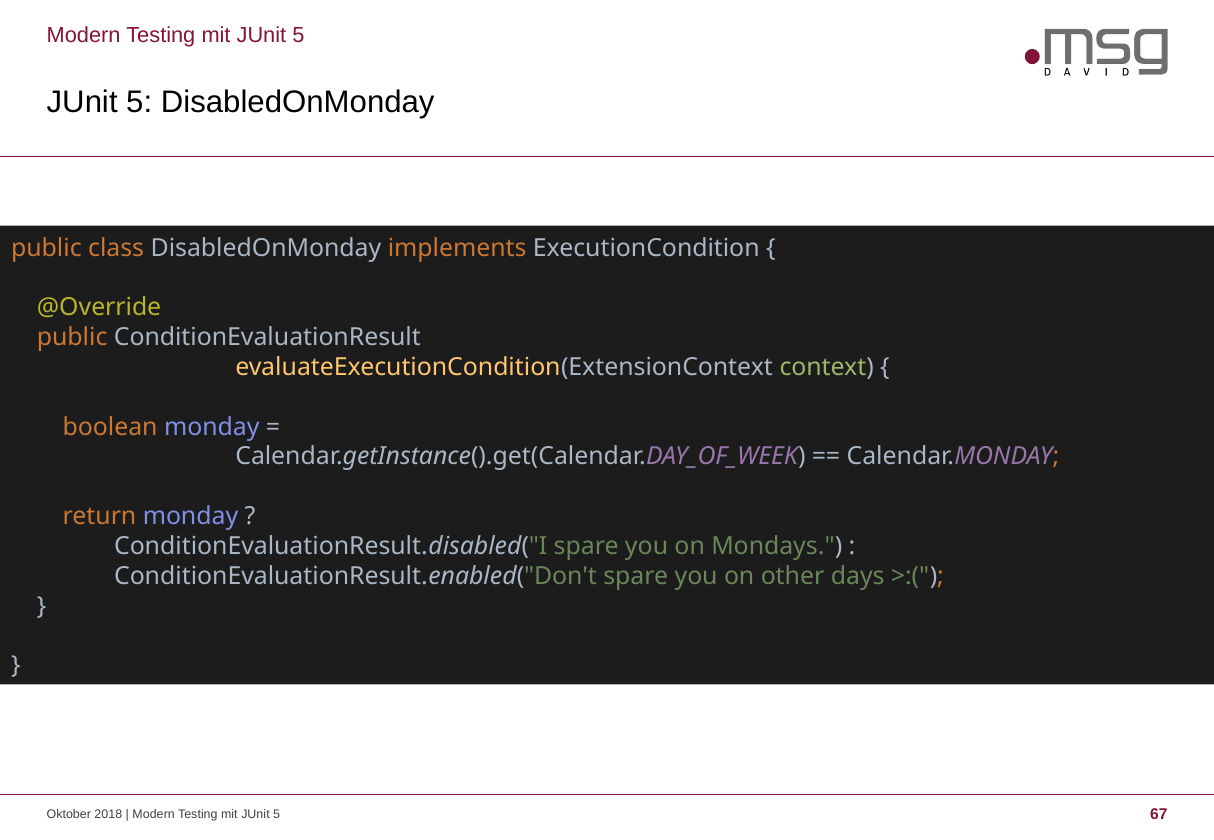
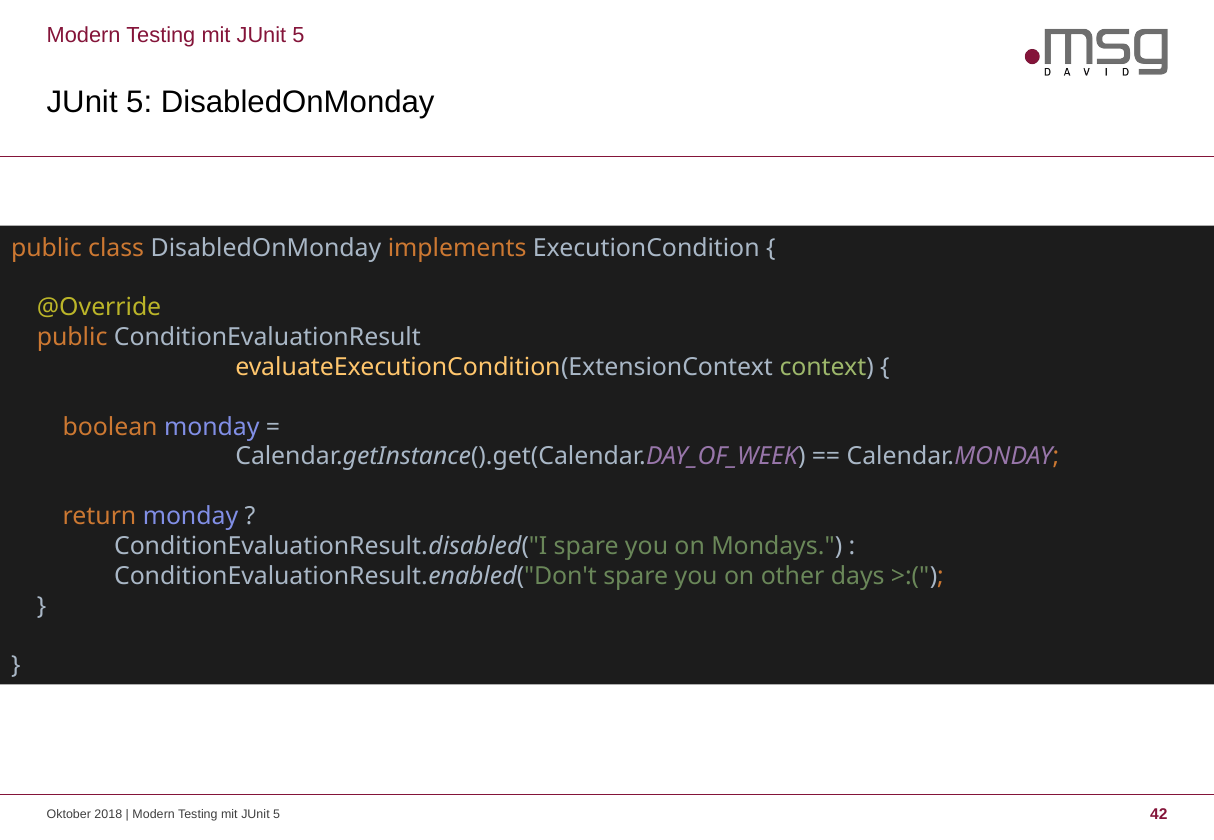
67: 67 -> 42 (1159, 815)
